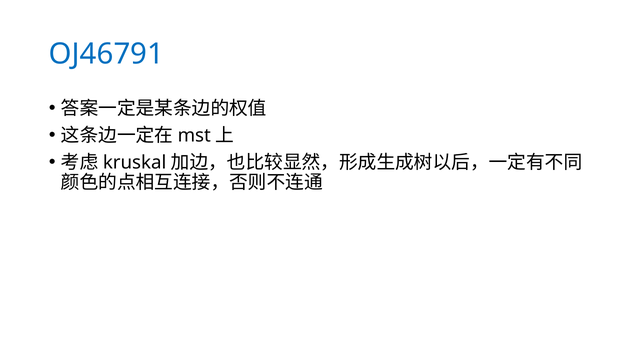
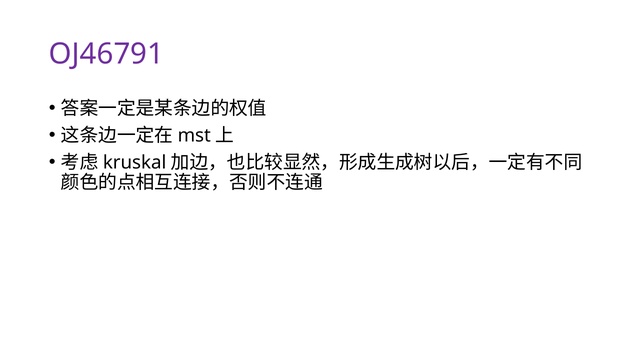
OJ46791 colour: blue -> purple (107, 54)
